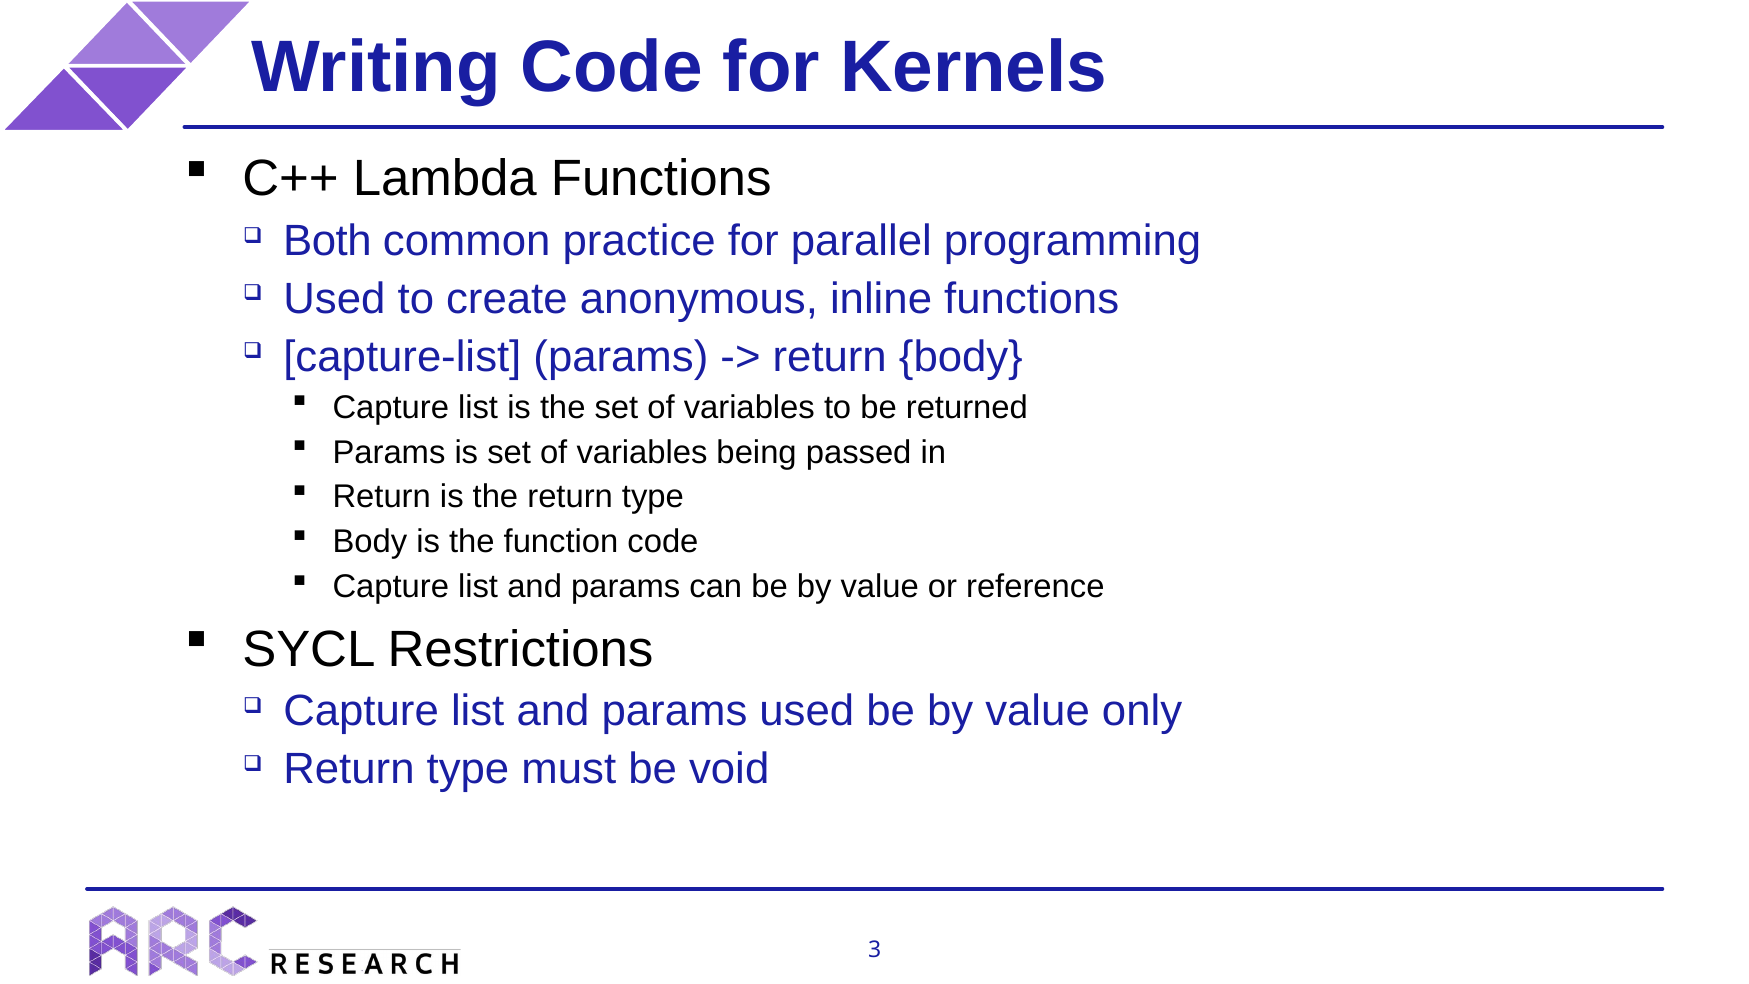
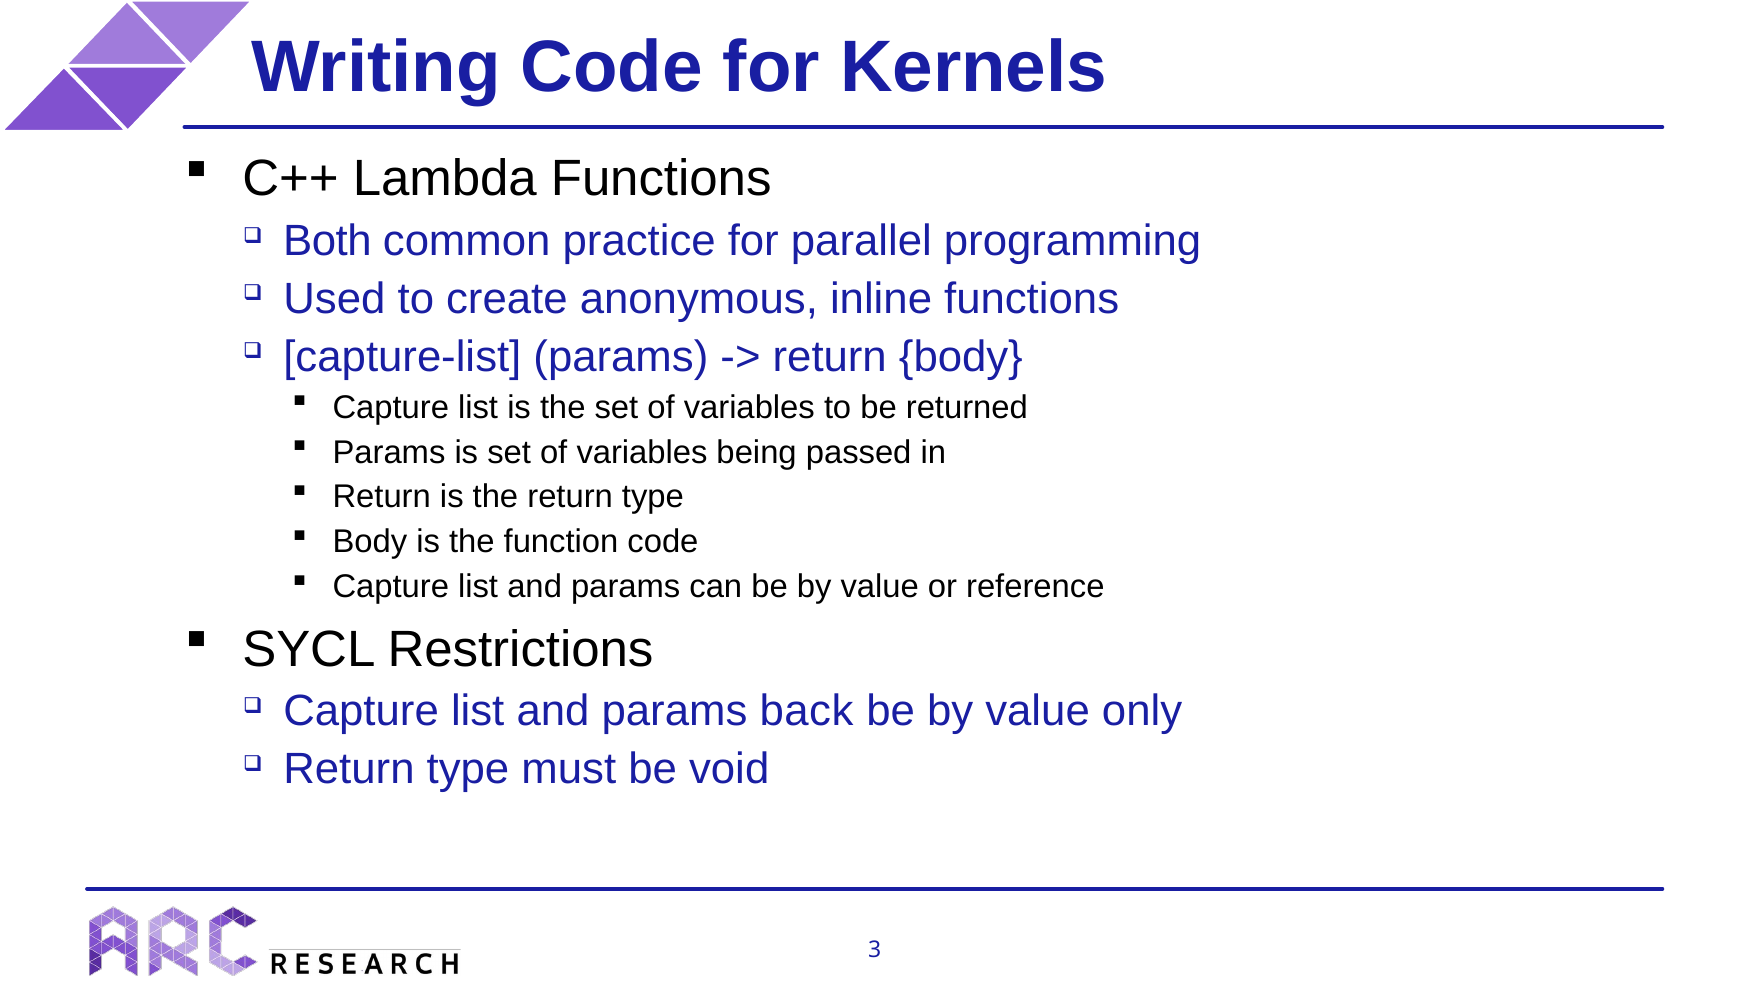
params used: used -> back (807, 711)
